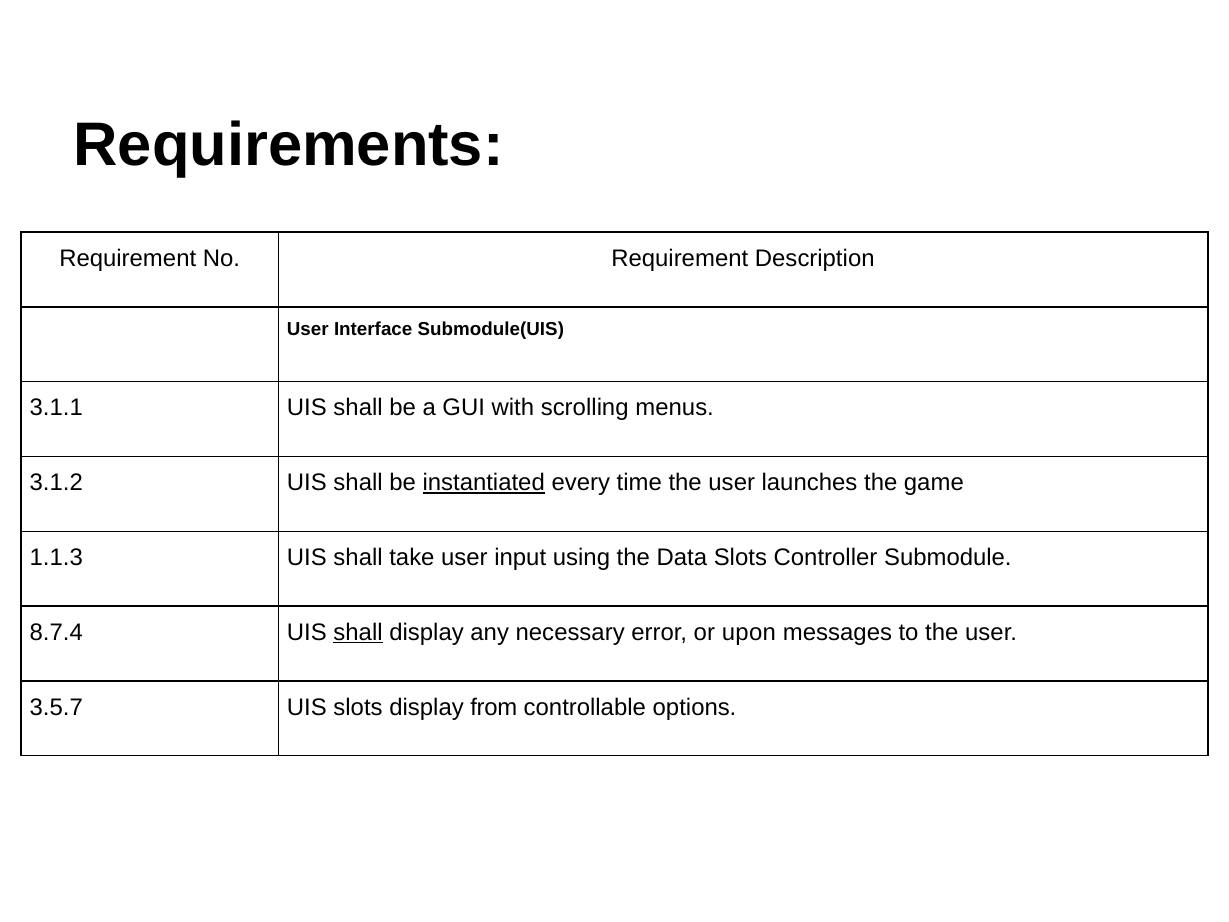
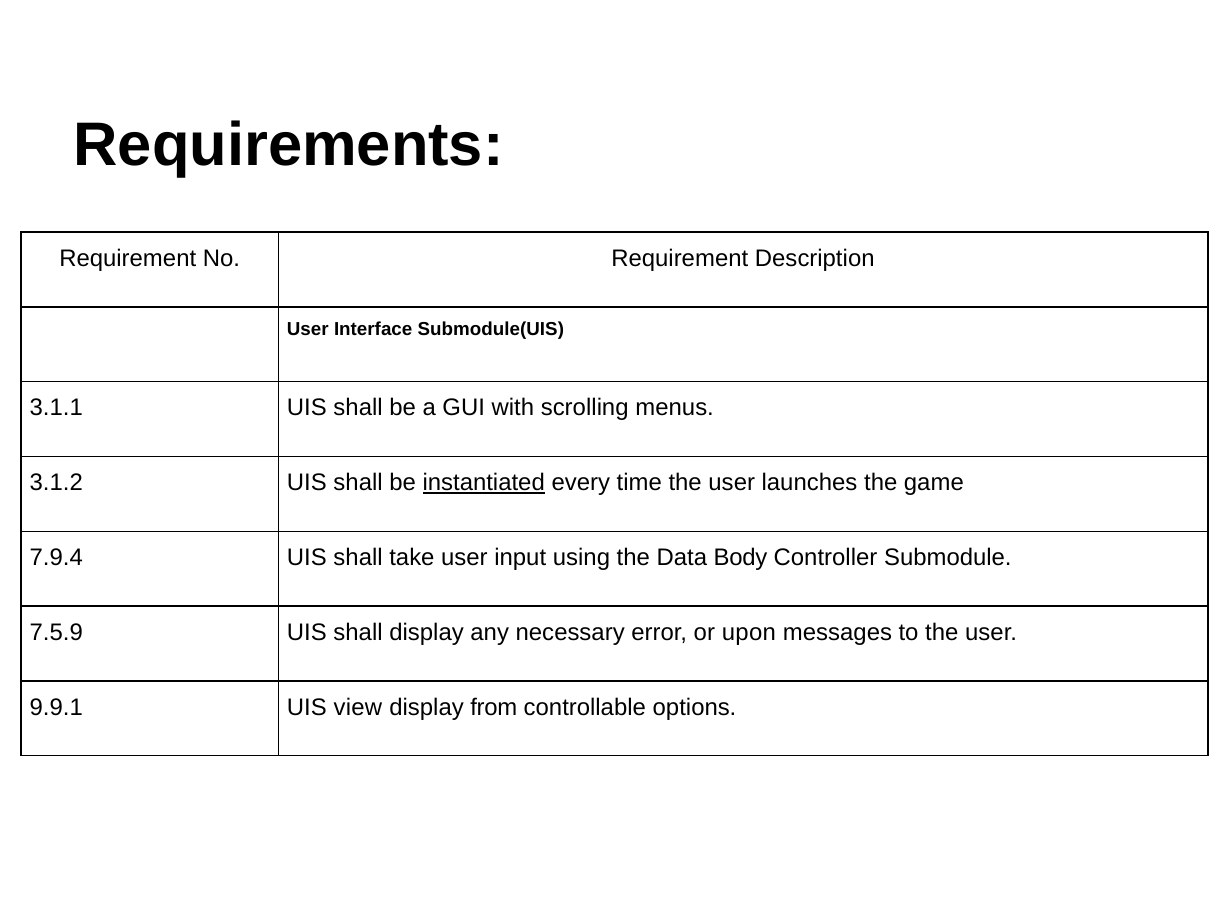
1.1.3: 1.1.3 -> 7.9.4 (56, 558)
Data Slots: Slots -> Body (740, 558)
8.7.4: 8.7.4 -> 7.5.9 (56, 632)
shall underline: present -> none (358, 632)
3.5.7: 3.5.7 -> 9.9.1 (56, 707)
UIS slots: slots -> view (358, 707)
